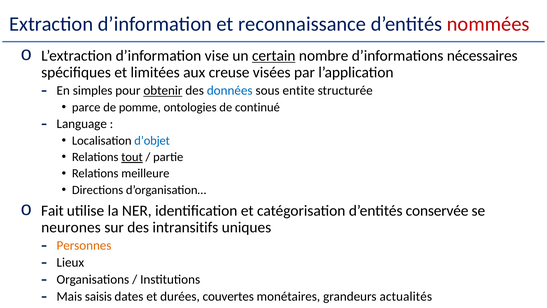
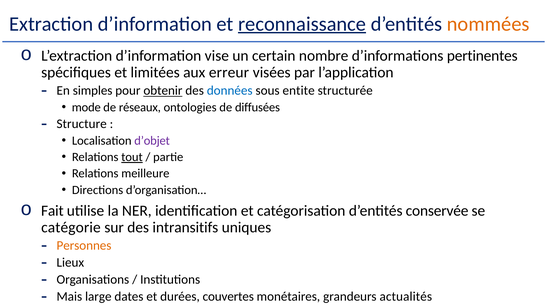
reconnaissance underline: none -> present (302, 24)
nommées colour: red -> orange (488, 24)
certain underline: present -> none (274, 56)
nécessaires: nécessaires -> pertinentes (482, 56)
creuse: creuse -> erreur (229, 72)
parce: parce -> mode (86, 107)
pomme: pomme -> réseaux (140, 107)
continué: continué -> diffusées (257, 107)
Language: Language -> Structure (82, 124)
d’objet colour: blue -> purple (152, 141)
neurones: neurones -> catégorie (71, 227)
saisis: saisis -> large (98, 296)
